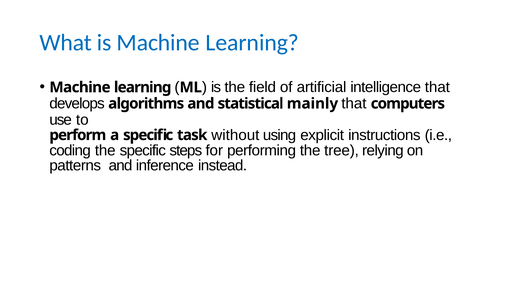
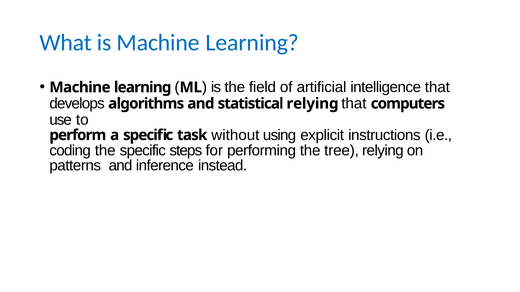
statistical mainly: mainly -> relying (313, 104)
